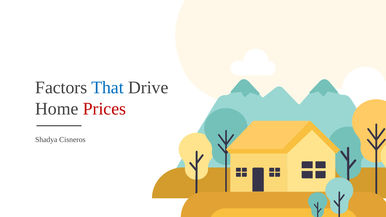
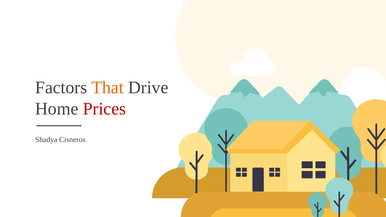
That colour: blue -> orange (108, 88)
